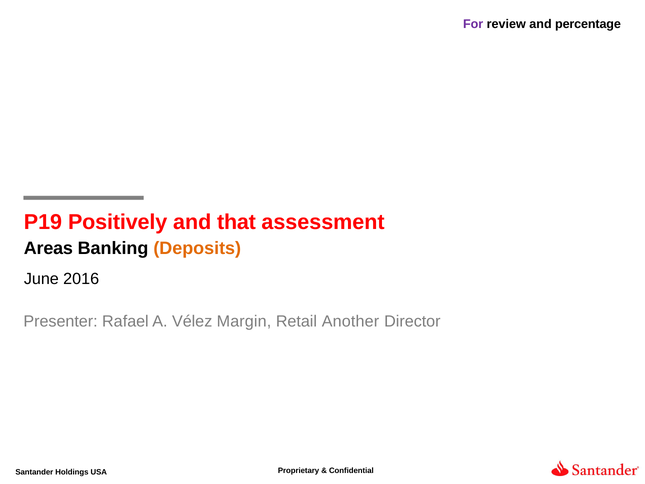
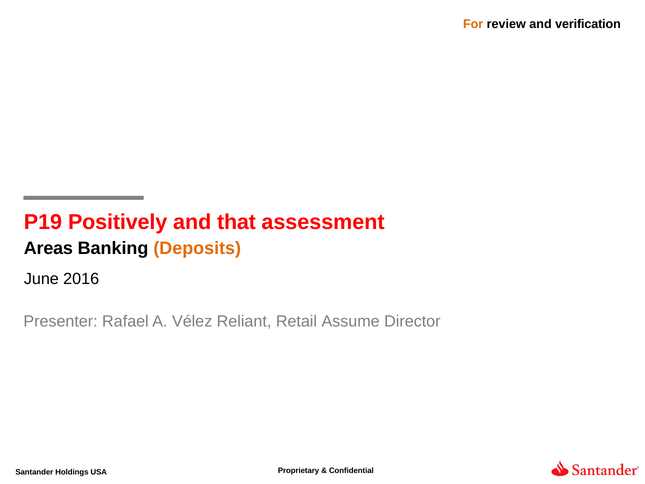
For colour: purple -> orange (473, 24)
percentage: percentage -> verification (588, 24)
Margin: Margin -> Reliant (244, 321)
Another: Another -> Assume (351, 321)
